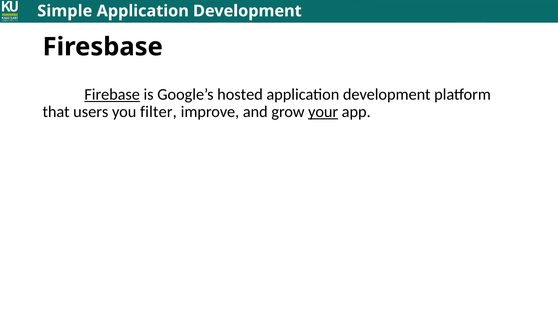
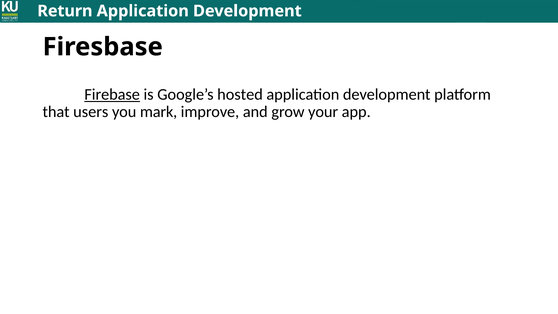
Simple: Simple -> Return (65, 11)
filter: filter -> mark (159, 112)
your underline: present -> none (323, 112)
